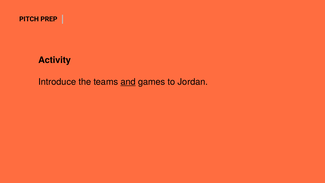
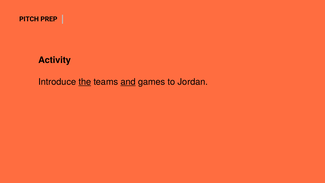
the underline: none -> present (85, 82)
